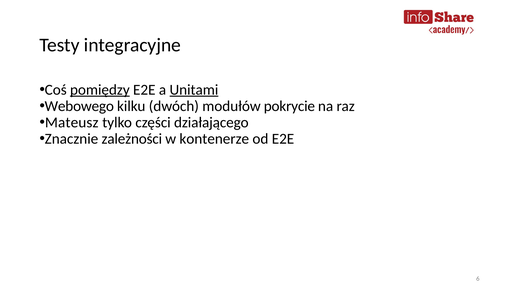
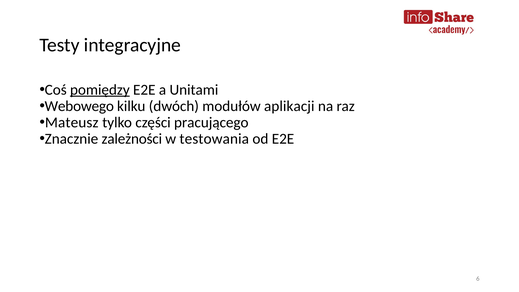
Unitami underline: present -> none (194, 90)
pokrycie: pokrycie -> aplikacji (289, 106)
działającego: działającego -> pracującego (211, 122)
kontenerze: kontenerze -> testowania (214, 139)
